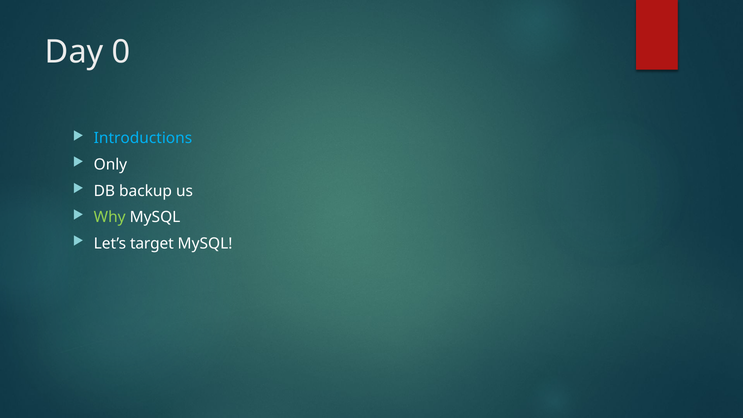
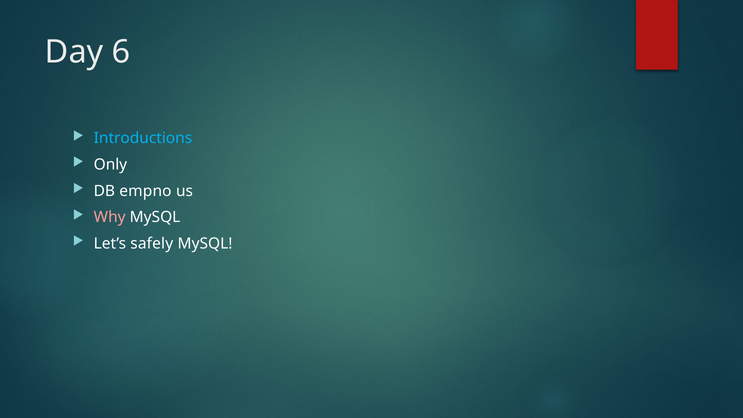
0: 0 -> 6 (121, 52)
backup: backup -> empno (145, 191)
Why colour: light green -> pink (110, 217)
target: target -> safely (152, 244)
